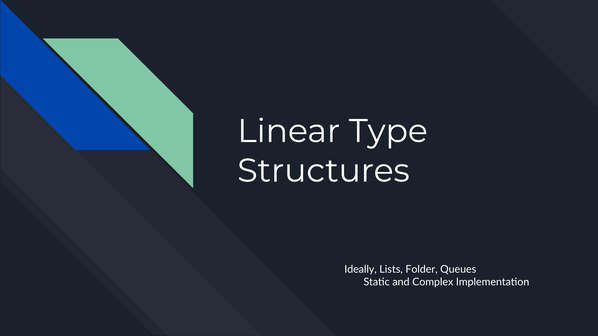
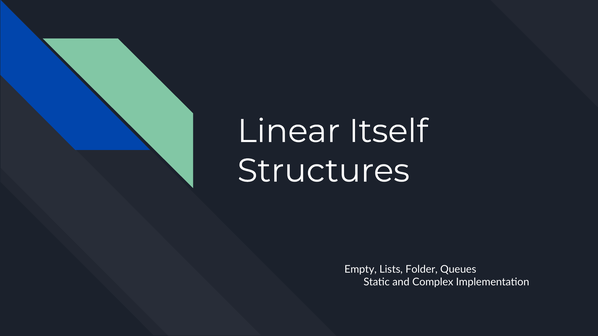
Type: Type -> Itself (388, 131)
Ideally: Ideally -> Empty (361, 270)
